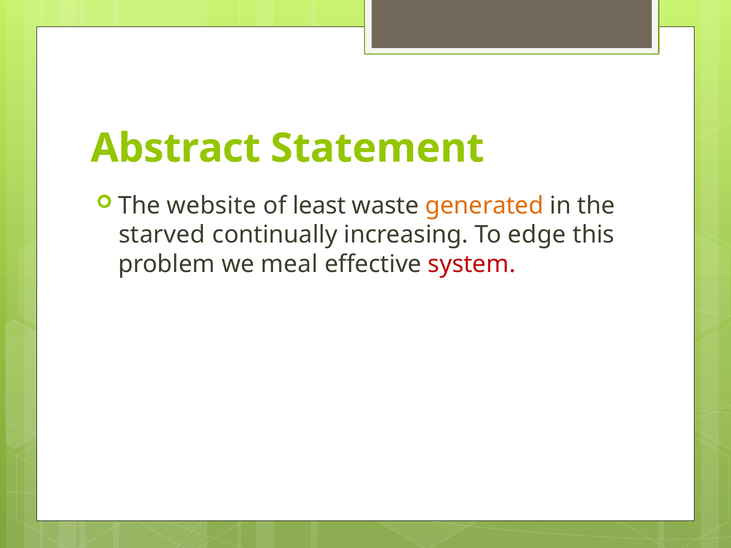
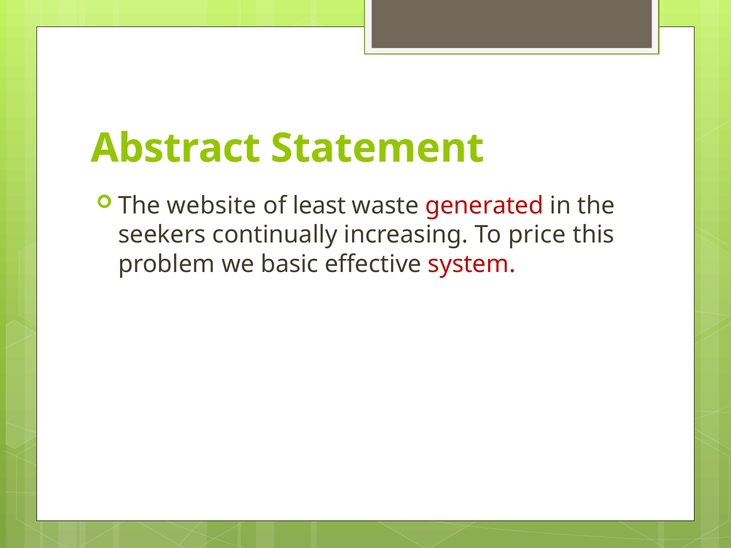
generated colour: orange -> red (484, 206)
starved: starved -> seekers (162, 235)
edge: edge -> price (537, 235)
meal: meal -> basic (290, 264)
